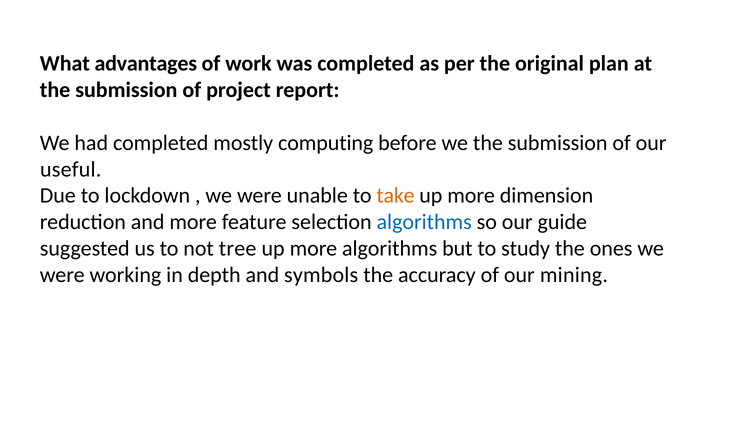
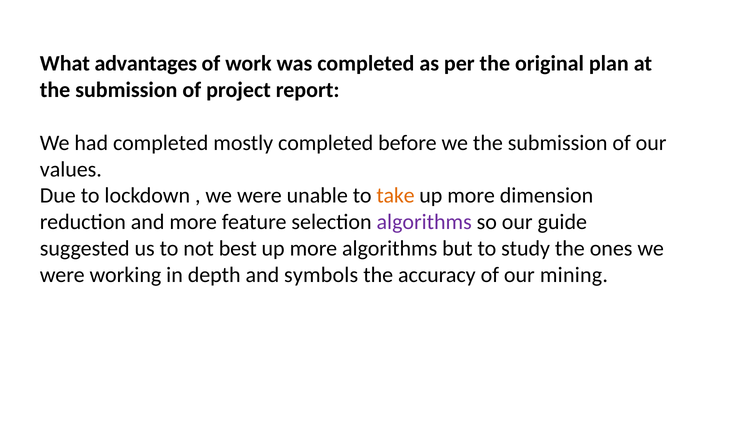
mostly computing: computing -> completed (326, 143)
useful: useful -> values (71, 169)
algorithms colour: blue -> purple (424, 222)
tree: tree -> best (238, 248)
